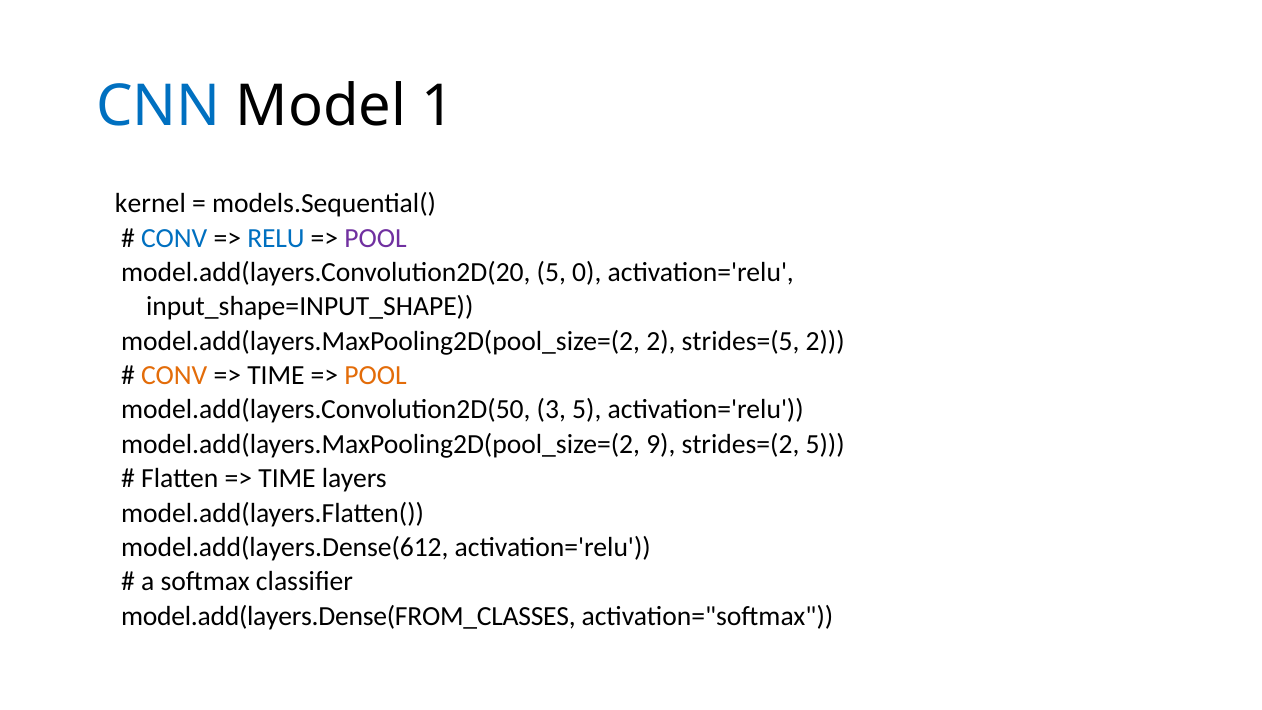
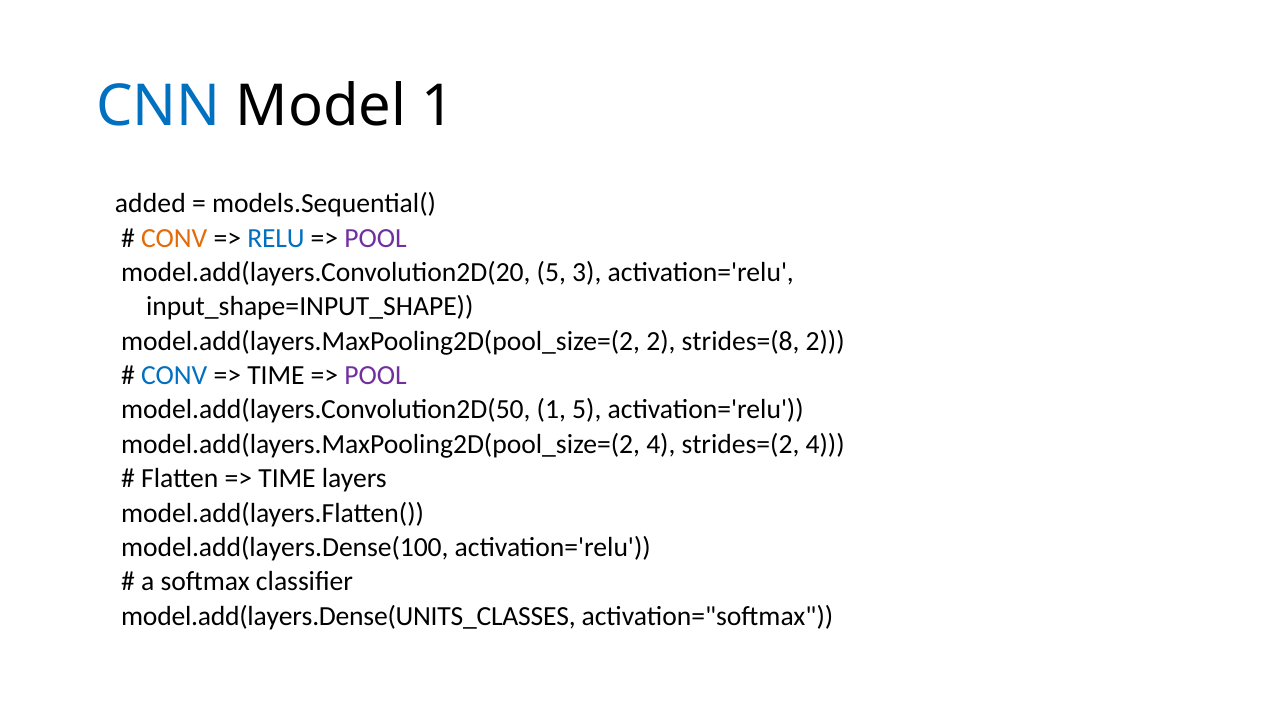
kernel: kernel -> added (150, 204)
CONV colour: blue -> orange (174, 238)
0: 0 -> 3 (587, 272)
strides=(5: strides=(5 -> strides=(8 (741, 341)
CONV colour: orange -> blue (174, 375)
POOL colour: orange -> purple (376, 375)
model.add(layers.Convolution2D(50 3: 3 -> 1 (551, 410)
model.add(layers.MaxPooling2D(pool_size=(2 9: 9 -> 4 (661, 444)
strides=(2 5: 5 -> 4 (825, 444)
model.add(layers.Dense(612: model.add(layers.Dense(612 -> model.add(layers.Dense(100 (285, 547)
model.add(layers.Dense(FROM_CLASSES: model.add(layers.Dense(FROM_CLASSES -> model.add(layers.Dense(UNITS_CLASSES (348, 616)
